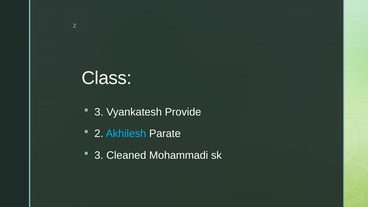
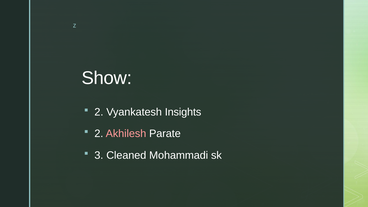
Class: Class -> Show (107, 78)
3: 3 -> 2 (99, 112)
Provide: Provide -> Insights (183, 112)
Akhilesh colour: light blue -> pink (126, 134)
